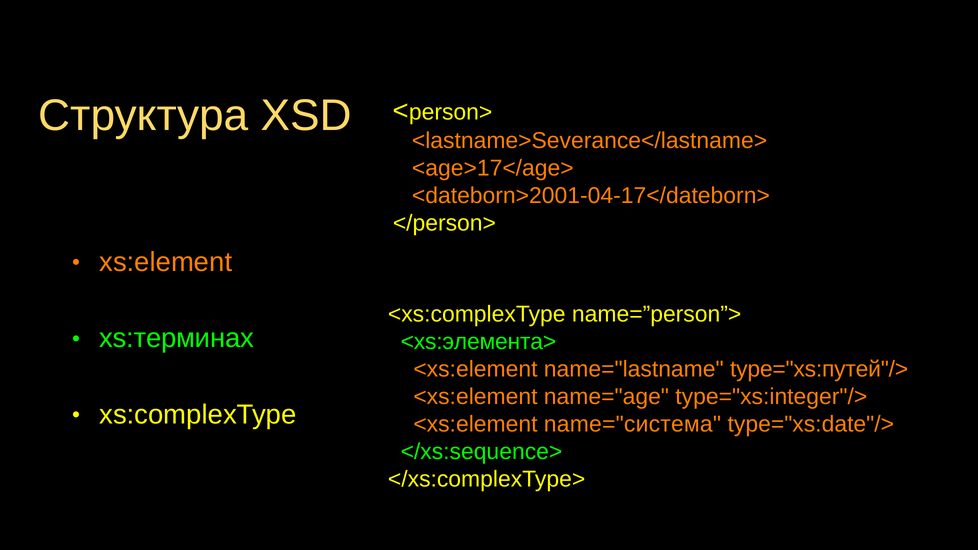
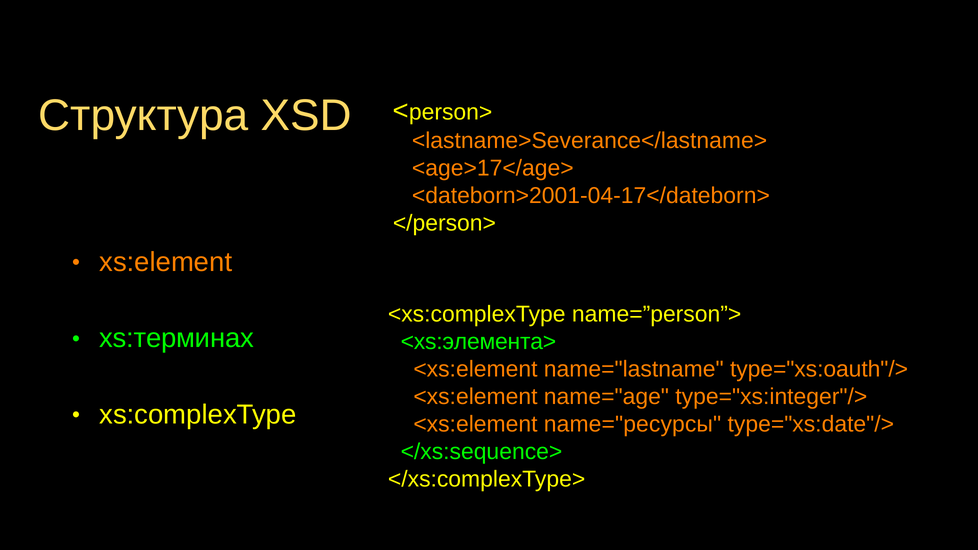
type="xs:путей"/>: type="xs:путей"/> -> type="xs:oauth"/> (819, 369)
name="система: name="система -> name="ресурсы (632, 424)
